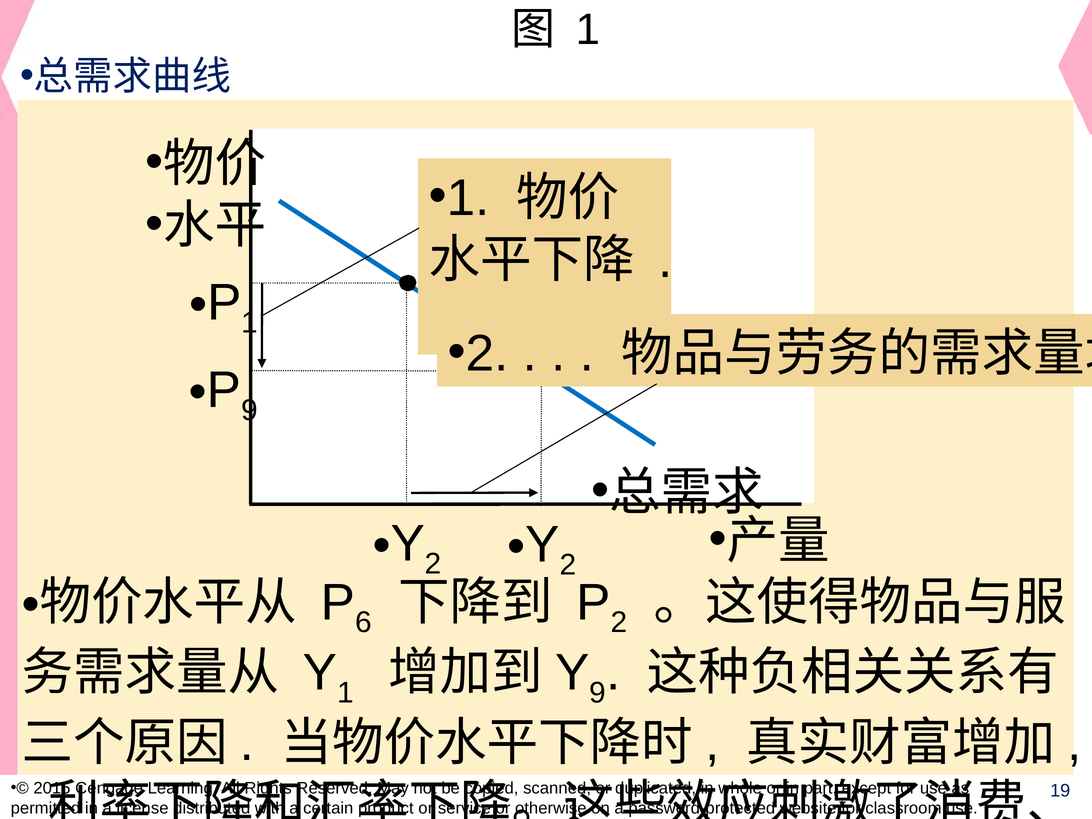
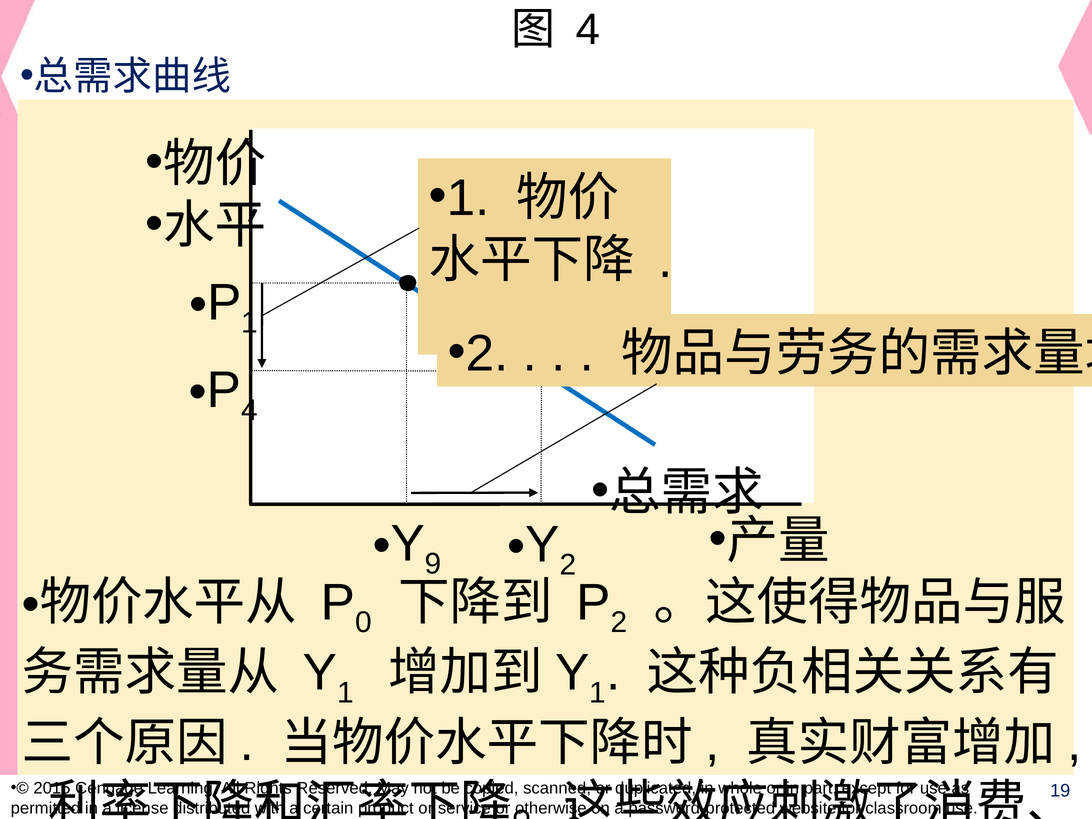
1: 1 -> 4 (588, 30)
9: 9 -> 4 (249, 410)
2: 2 -> 9 (433, 564)
6: 6 -> 0 (363, 623)
9: 9 -> 1 (598, 693)
